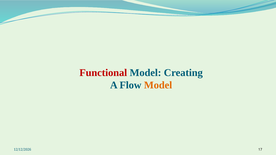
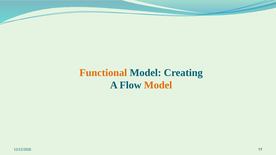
Functional colour: red -> orange (103, 73)
